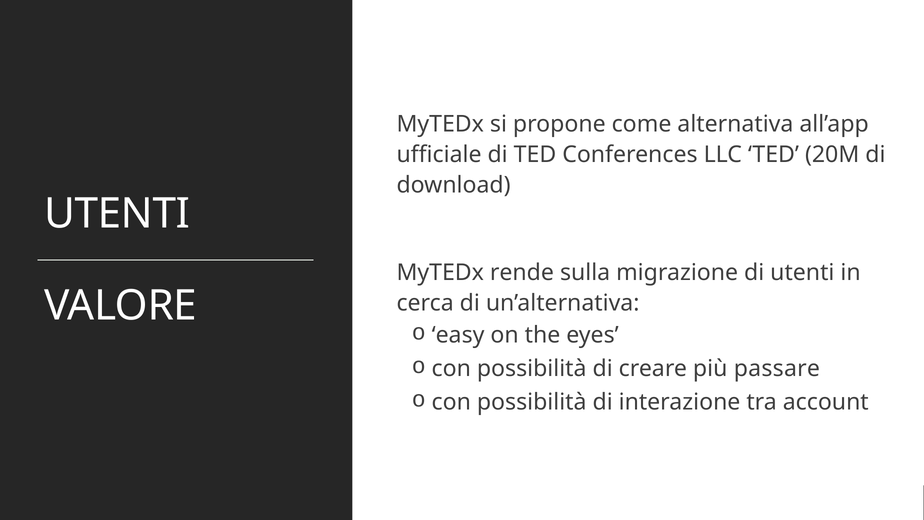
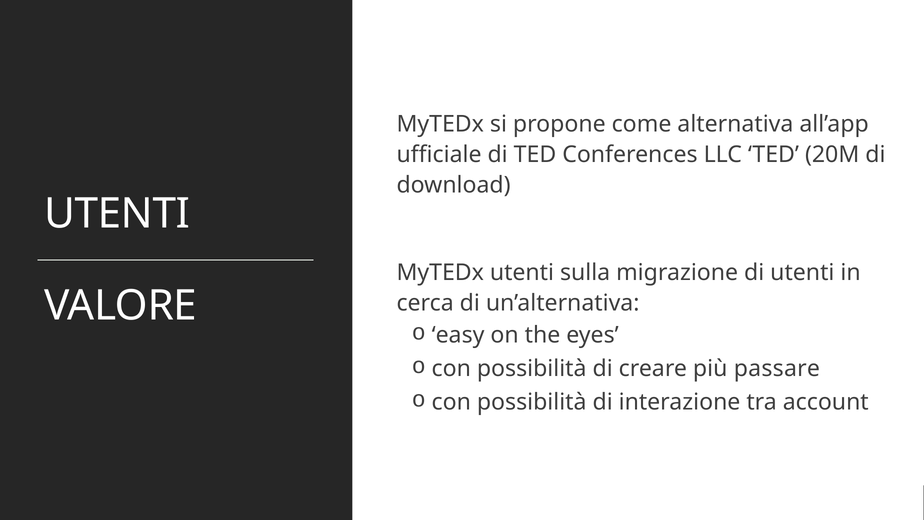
MyTEDx rende: rende -> utenti (522, 273)
